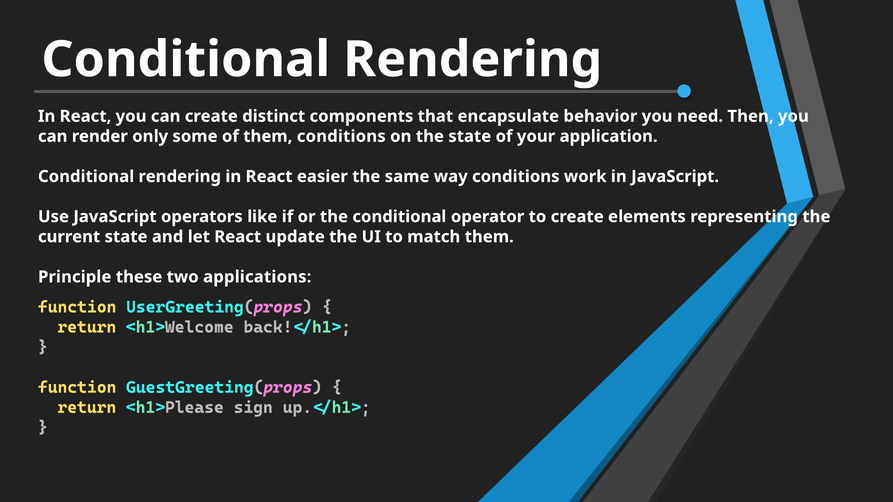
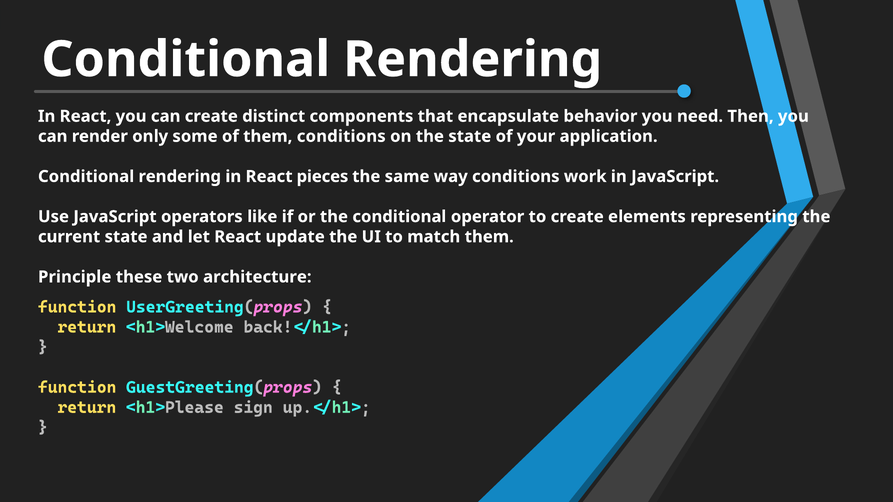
easier: easier -> pieces (322, 177)
applications: applications -> architecture (257, 277)
